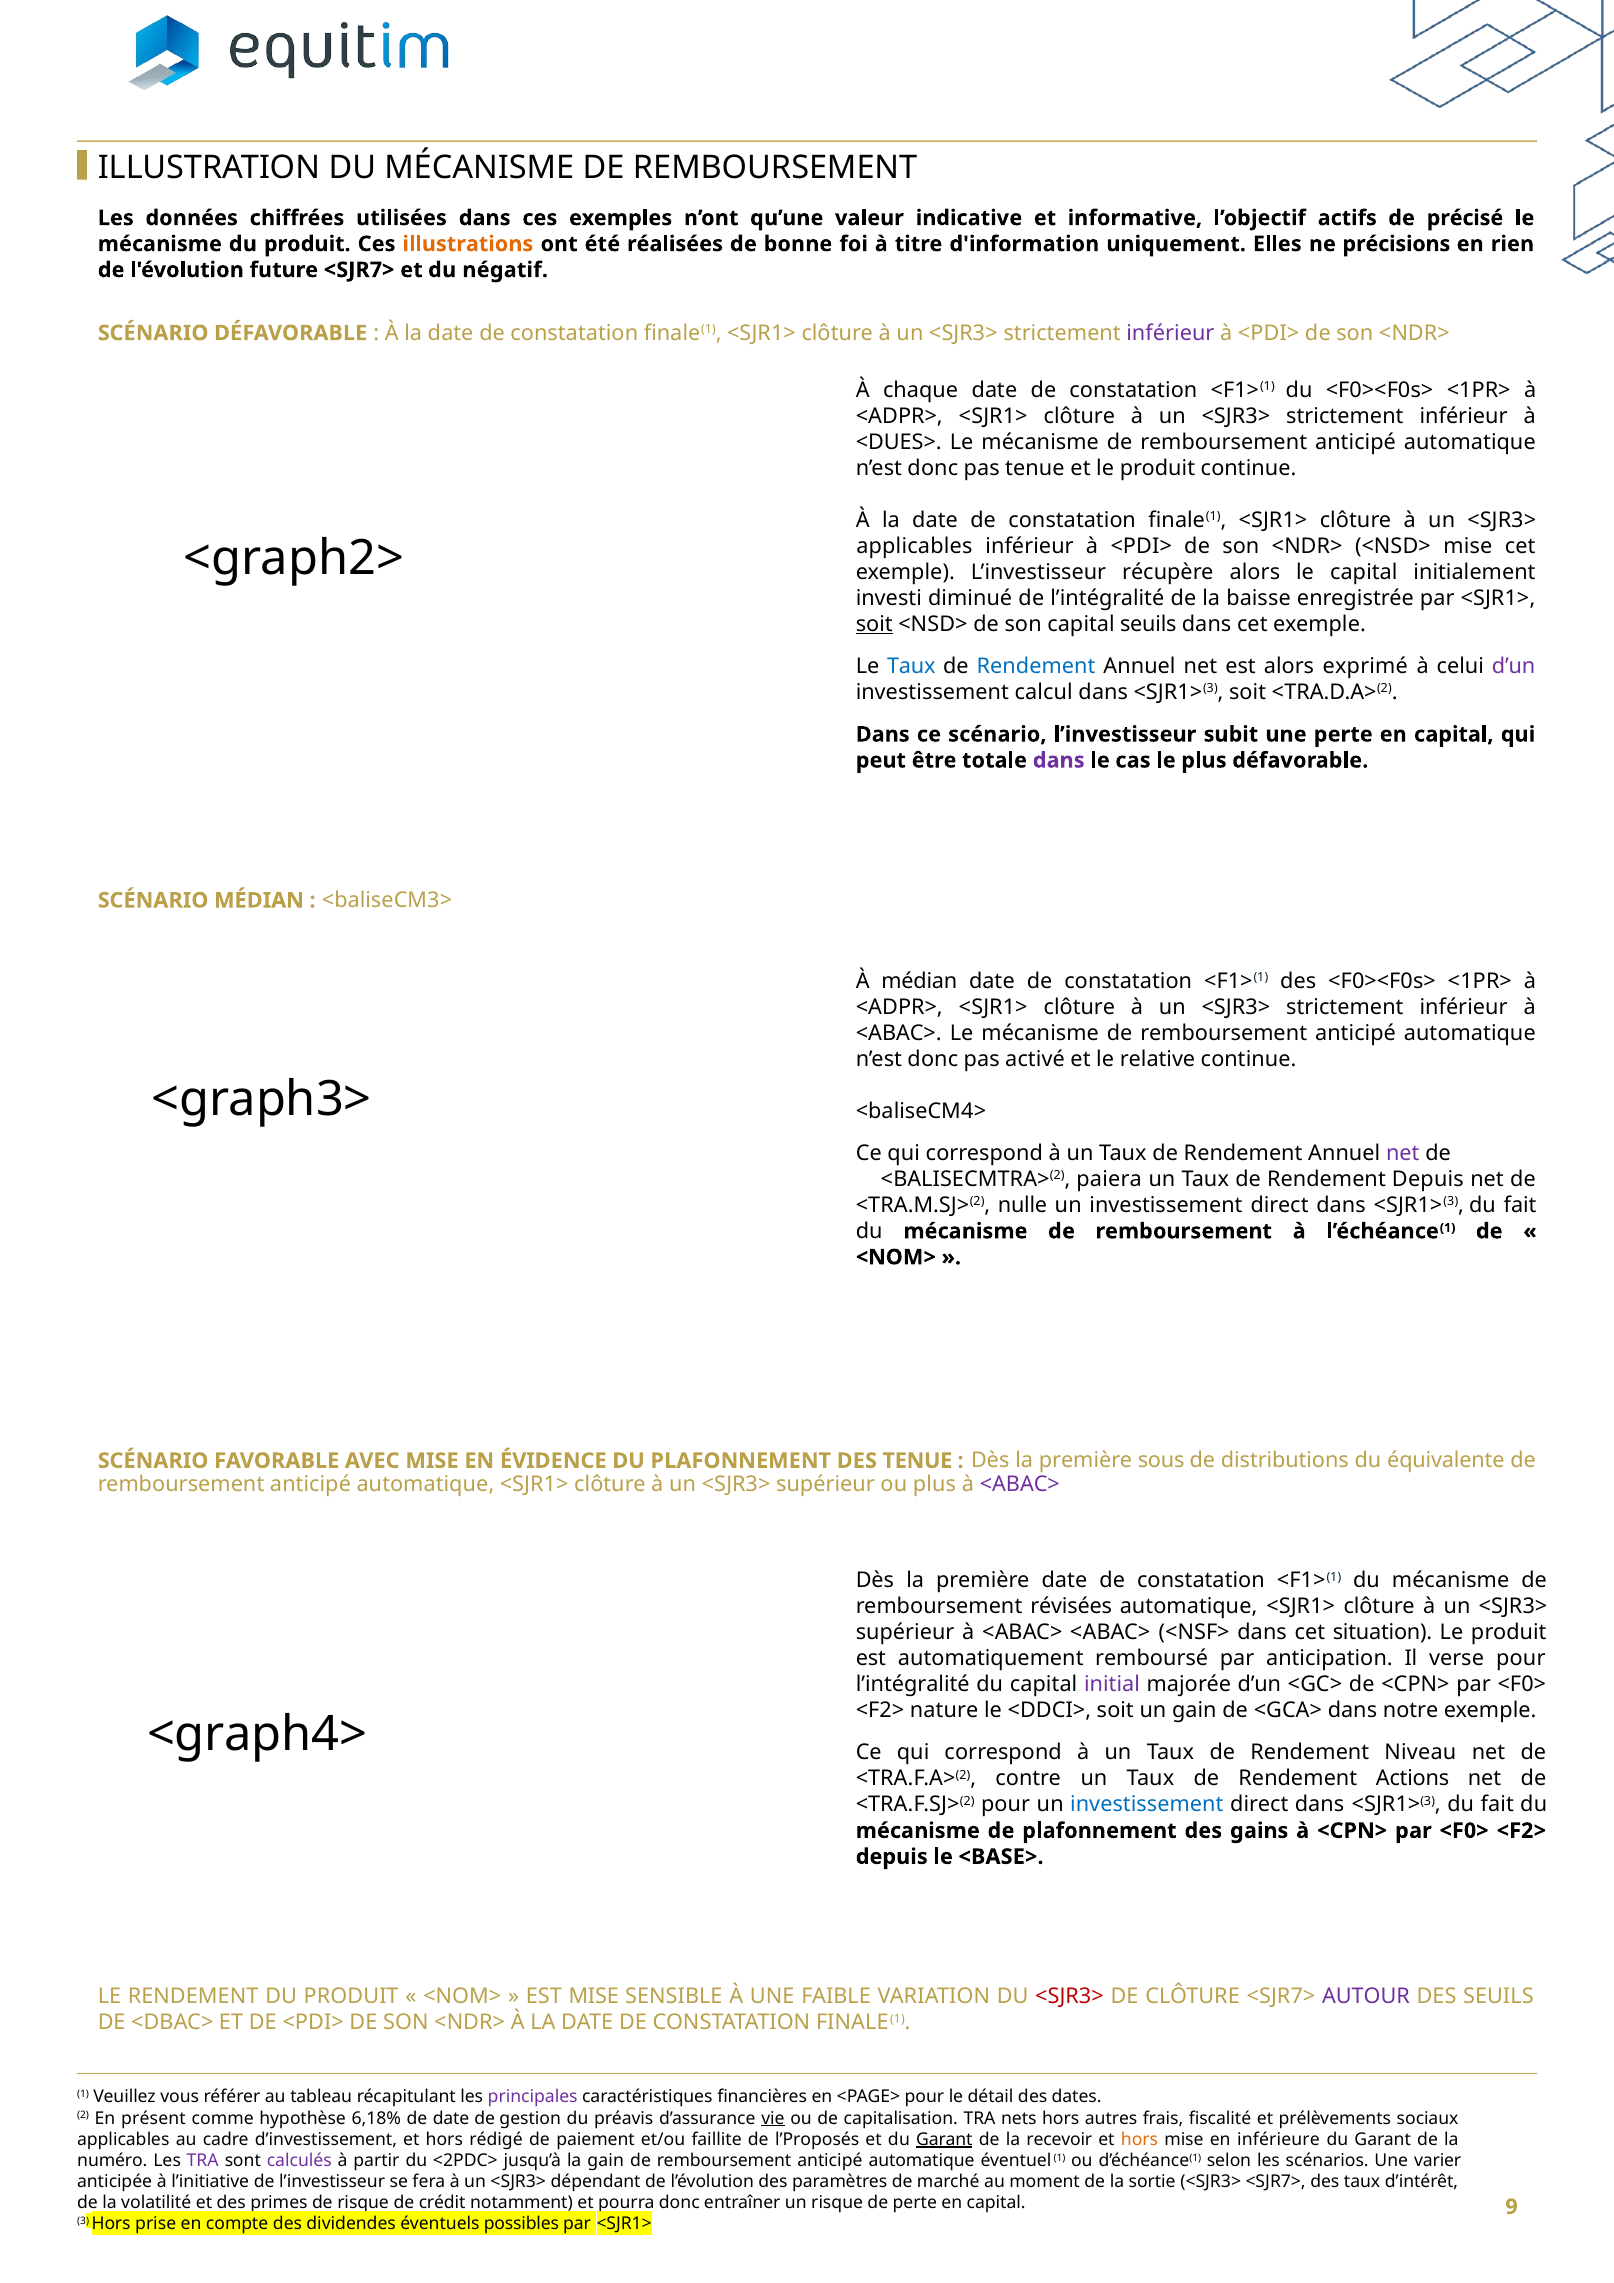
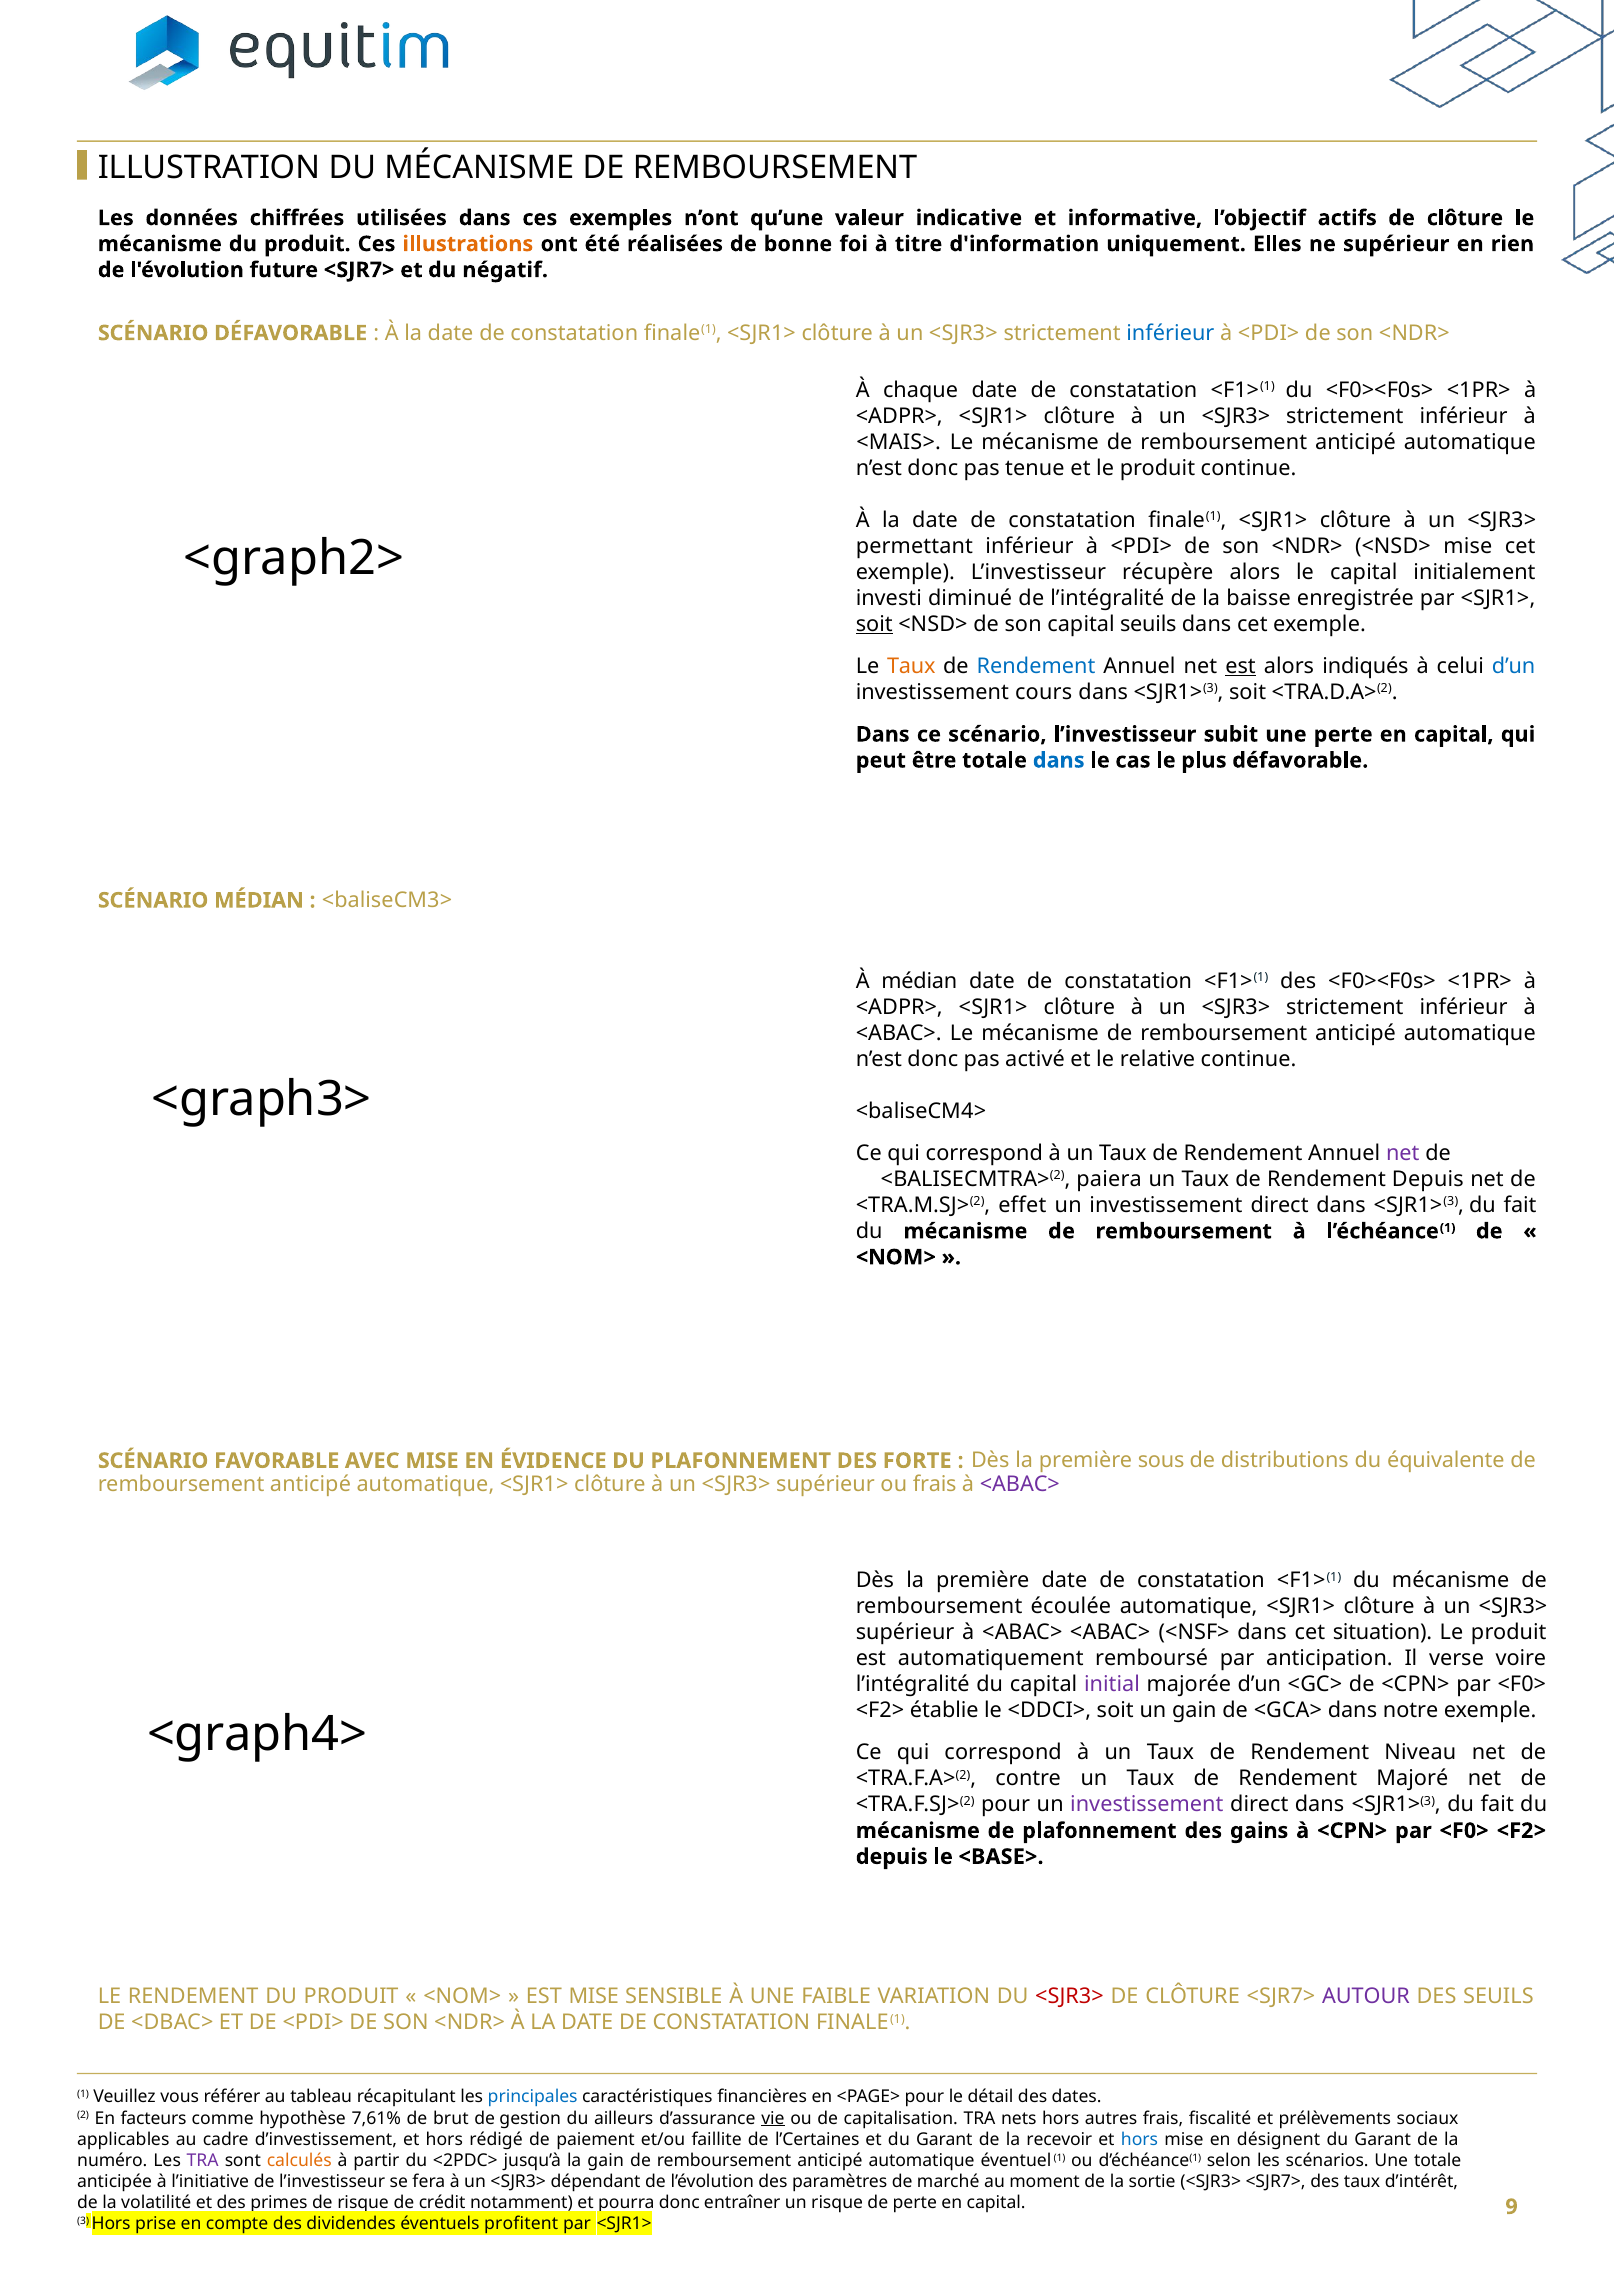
précisé: précisé -> clôture (1465, 218)
ne précisions: précisions -> supérieur (1396, 244)
inférieur colour: purple -> blue (1170, 333)
<DUES>: <DUES> -> <MAIS> (899, 442)
applicables: applicables -> permettant (914, 546)
Taux colour: blue -> orange (911, 666)
est underline: none -> present (1241, 666)
exprimé: exprimé -> indiqués (1365, 666)
d’un colour: purple -> blue (1514, 666)
calcul: calcul -> cours (1044, 692)
dans colour: purple -> blue (1059, 760)
nulle: nulle -> effet (1022, 1205)
DES TENUE: TENUE -> FORTE (917, 1461)
ou plus: plus -> frais (935, 1484)
révisées: révisées -> écoulée (1071, 1606)
verse pour: pour -> voire (1521, 1658)
nature: nature -> établie (944, 1710)
Actions: Actions -> Majoré (1412, 1779)
investissement colour: blue -> purple (1147, 1805)
principales colour: purple -> blue (533, 2097)
présent: présent -> facteurs (154, 2118)
6,18%: 6,18% -> 7,61% (376, 2118)
de date: date -> brut (451, 2118)
préavis: préavis -> ailleurs (624, 2118)
l’Proposés: l’Proposés -> l’Certaines (817, 2139)
Garant underline: present -> none (944, 2139)
hors colour: orange -> blue (1139, 2139)
inférieure: inférieure -> désignent (1278, 2139)
calculés colour: purple -> orange (299, 2160)
Une varier: varier -> totale (1438, 2160)
possibles: possibles -> profitent (521, 2224)
